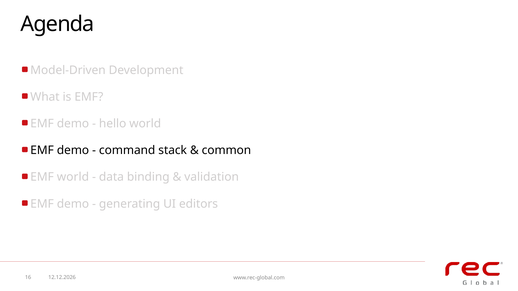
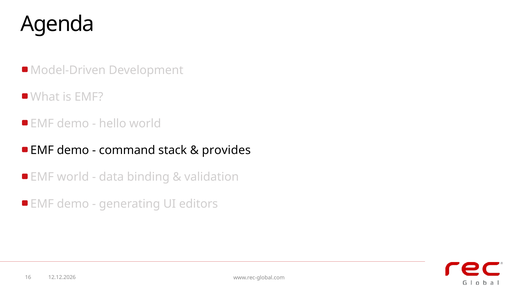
common: common -> provides (226, 151)
